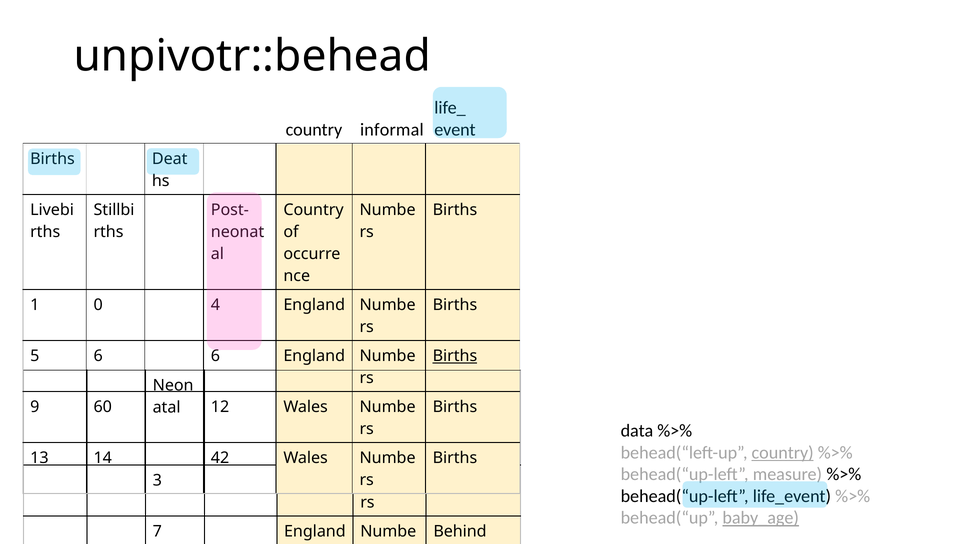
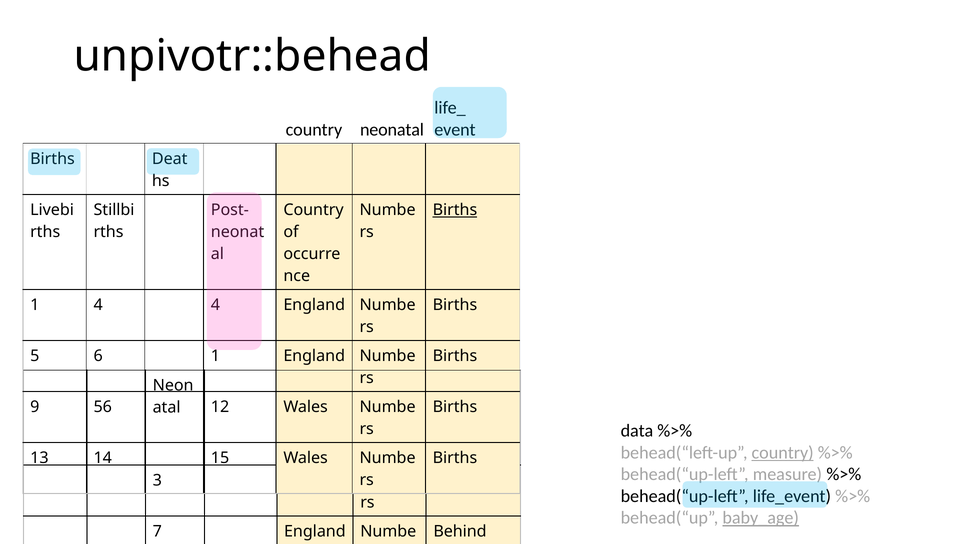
informal: informal -> neonatal (392, 130)
Births underline: none -> present (455, 210)
1 0: 0 -> 4 (98, 305)
6 6: 6 -> 1 (215, 356)
Births underline: present -> none (455, 356)
60: 60 -> 56 (103, 407)
14 42: 42 -> 15 (220, 458)
